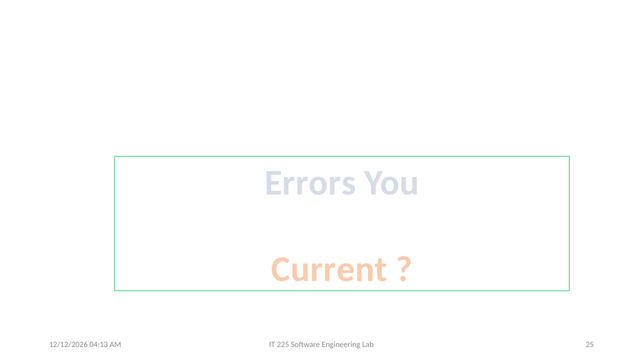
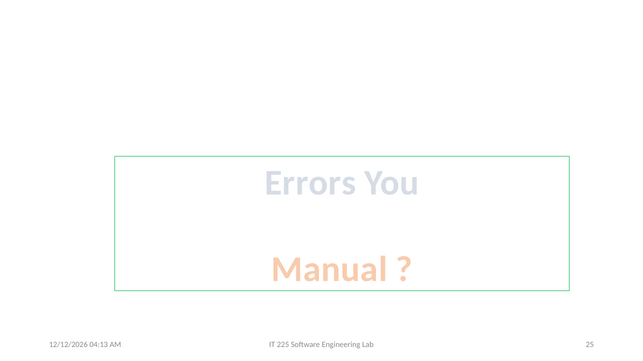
Current: Current -> Manual (329, 270)
